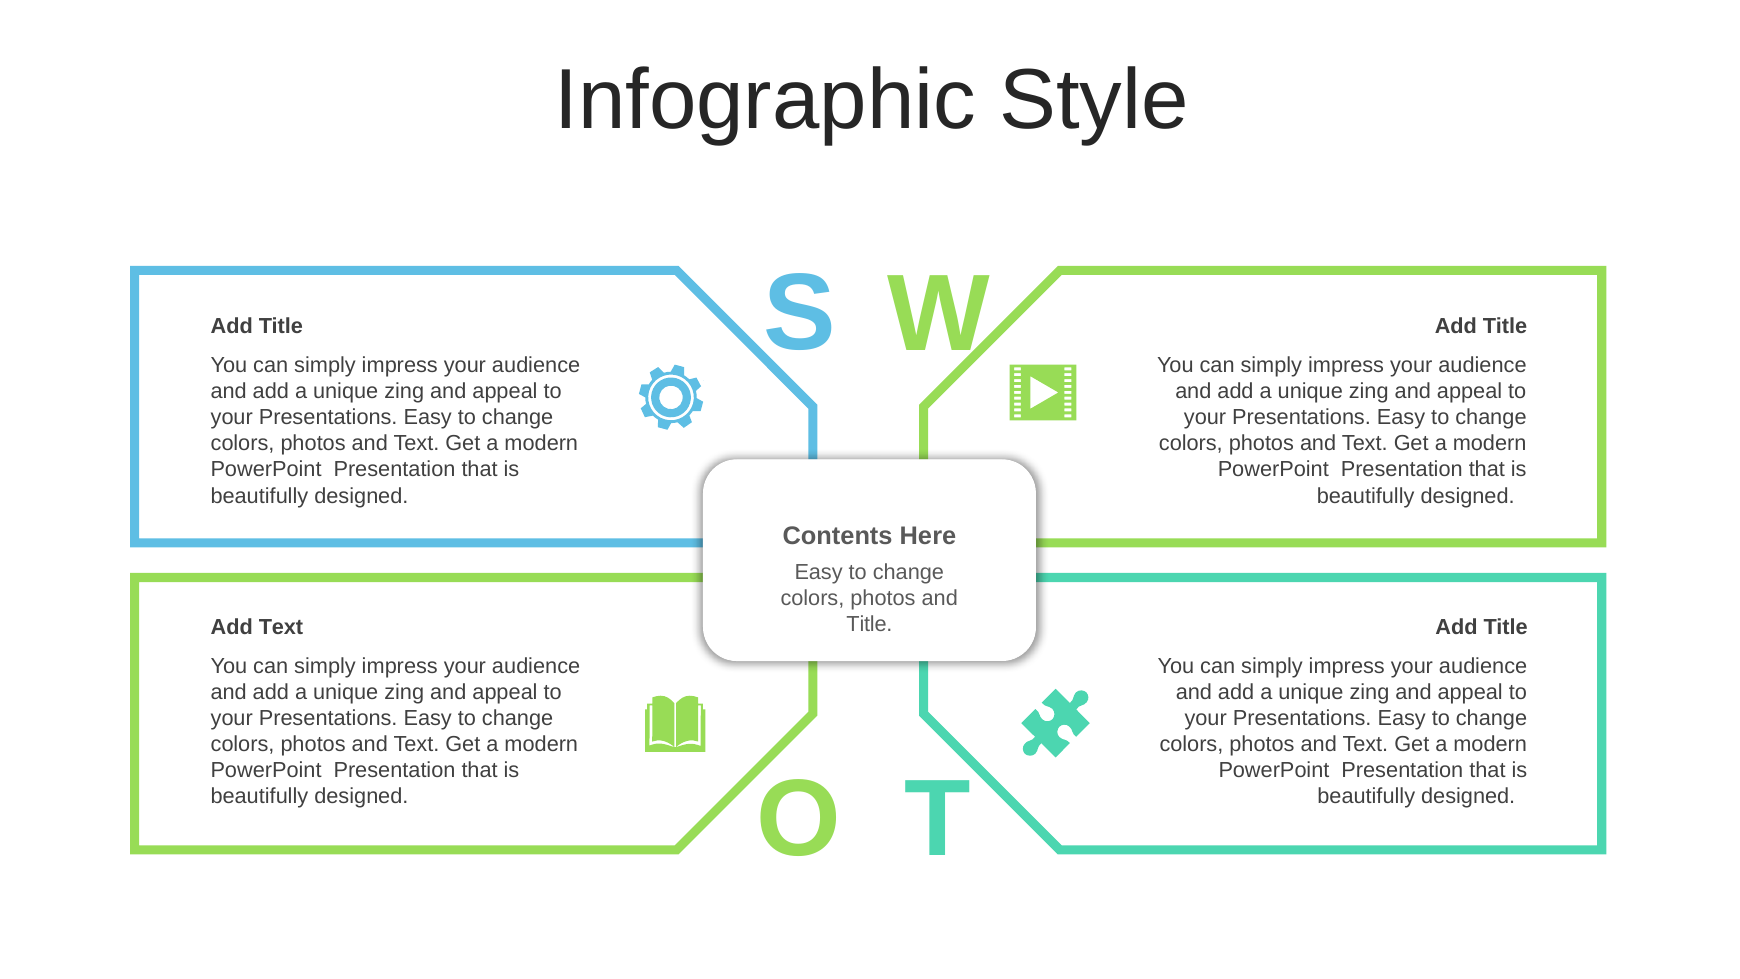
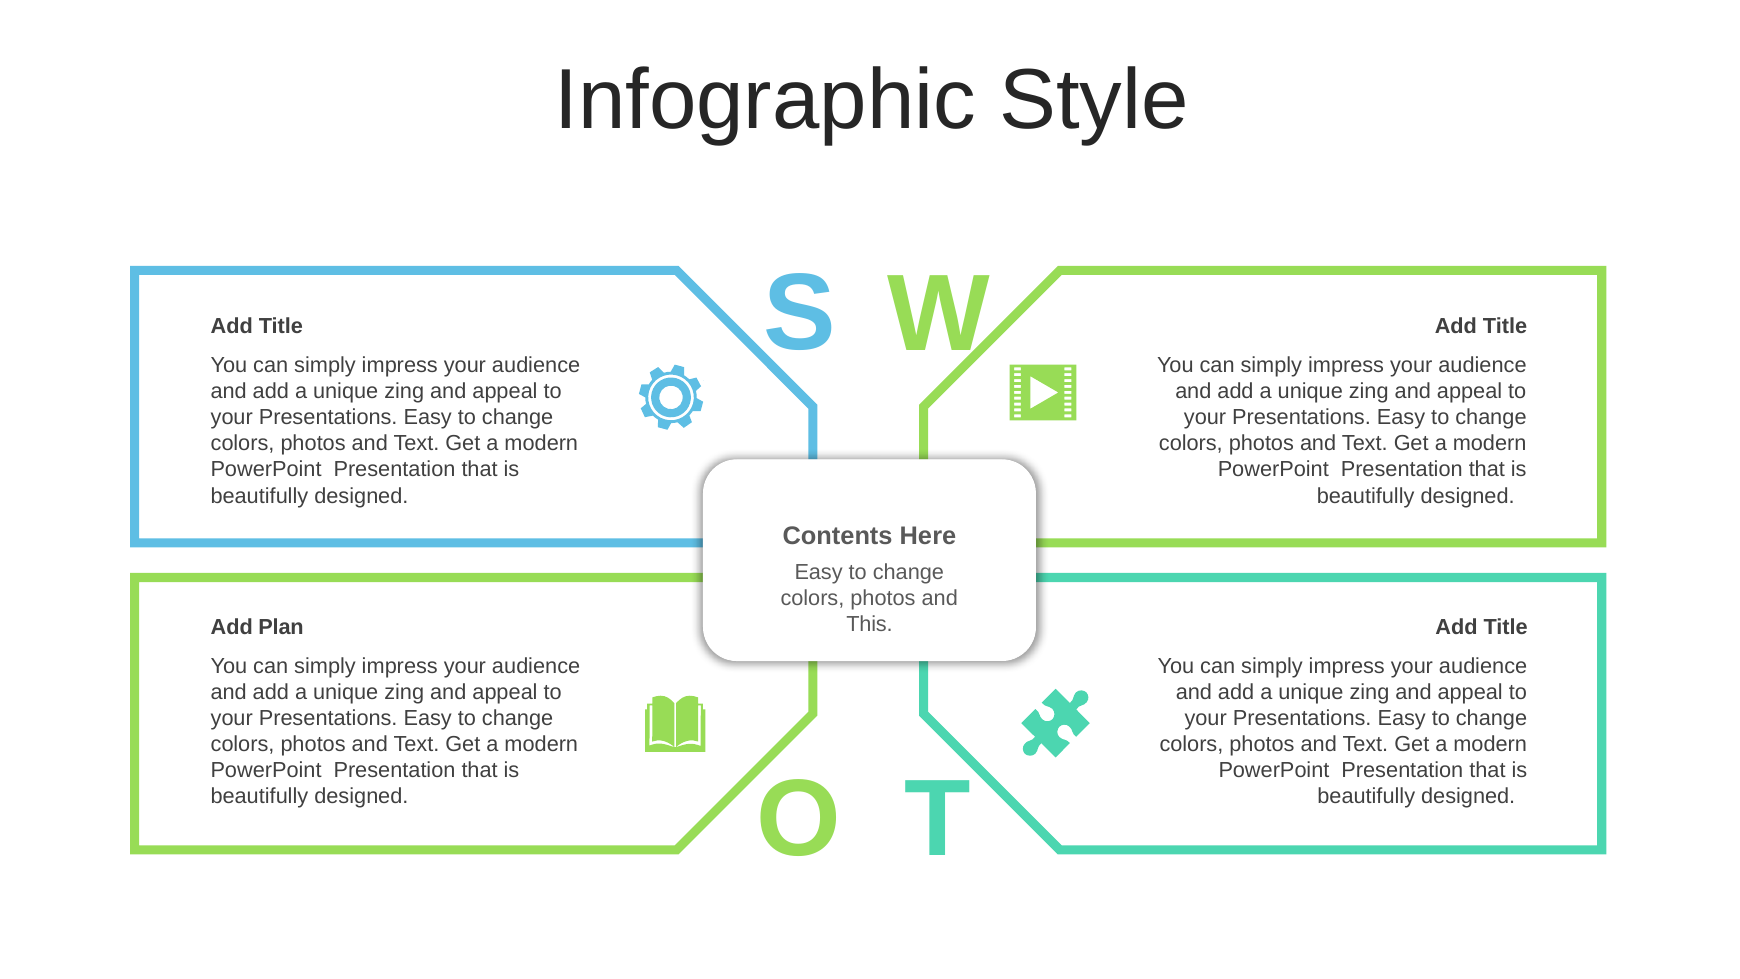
Title: Title -> This (869, 624)
Add Text: Text -> Plan (281, 627)
